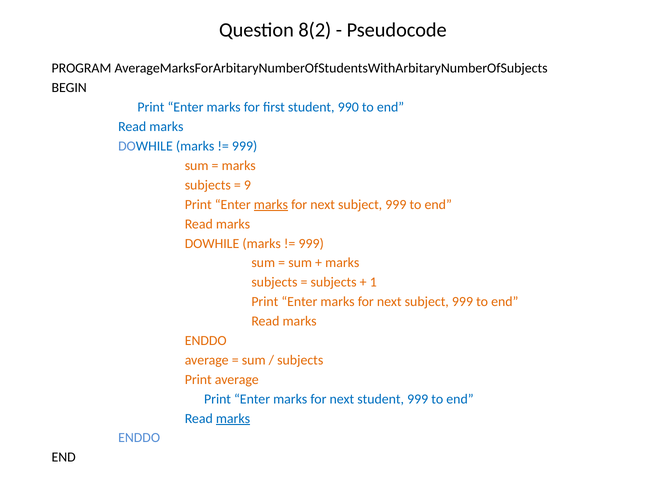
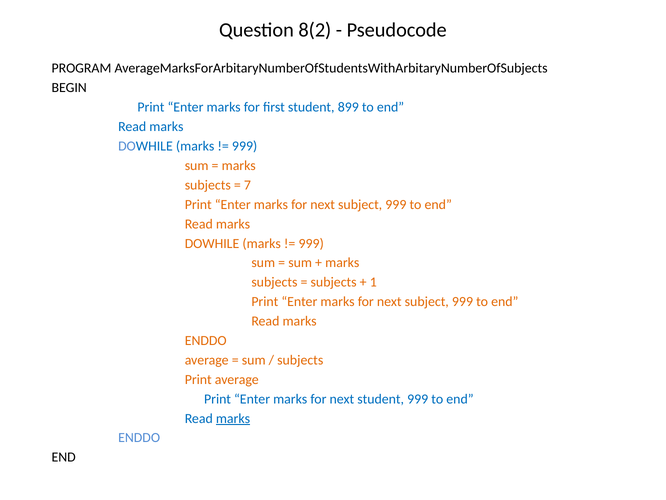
990: 990 -> 899 (348, 107)
9: 9 -> 7 (247, 185)
marks underline: present -> none (271, 204)
